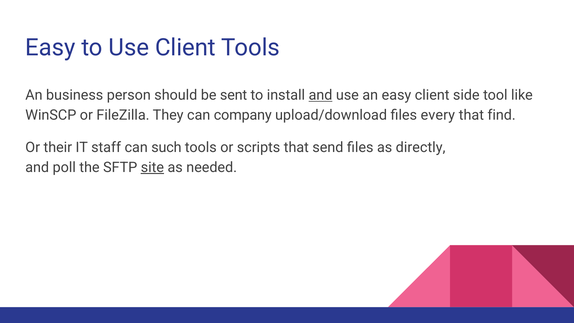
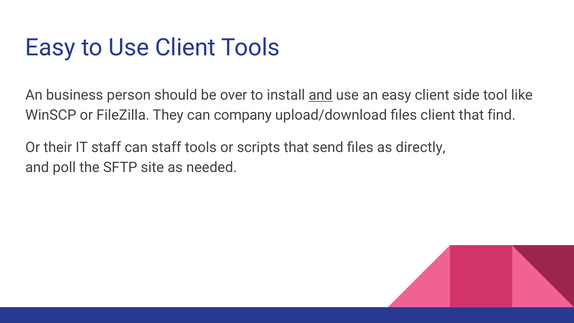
sent: sent -> over (234, 95)
files every: every -> client (438, 115)
can such: such -> staff (166, 147)
site underline: present -> none (152, 167)
